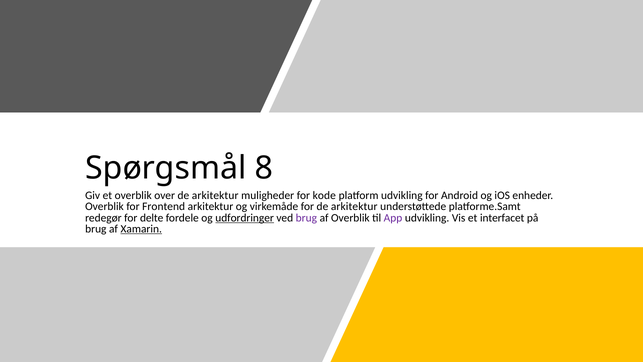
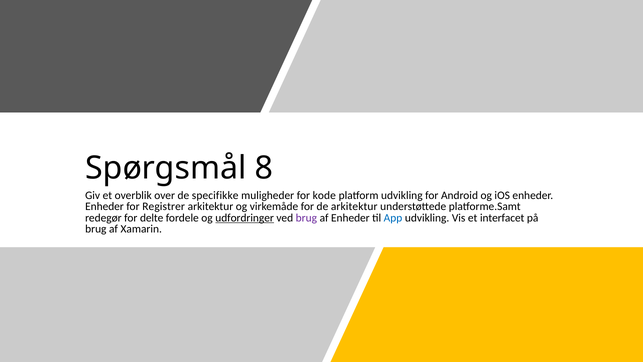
over de arkitektur: arkitektur -> specifikke (215, 195)
Overblik: Overblik -> Enheder (105, 206)
Frontend: Frontend -> Registrer (164, 206)
af Overblik: Overblik -> Enheder (350, 218)
App colour: purple -> blue (393, 218)
Xamarin underline: present -> none (141, 229)
